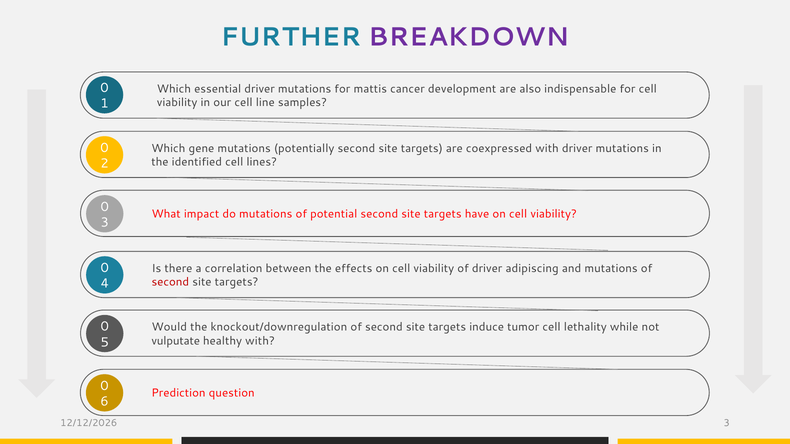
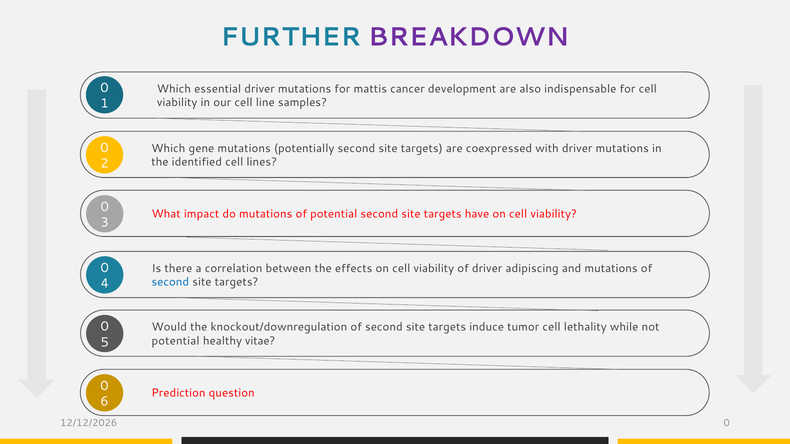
second colour: red -> blue (170, 282)
vulputate: vulputate -> potential (176, 341)
healthy with: with -> vitae (260, 341)
3: 3 -> 0 (727, 423)
